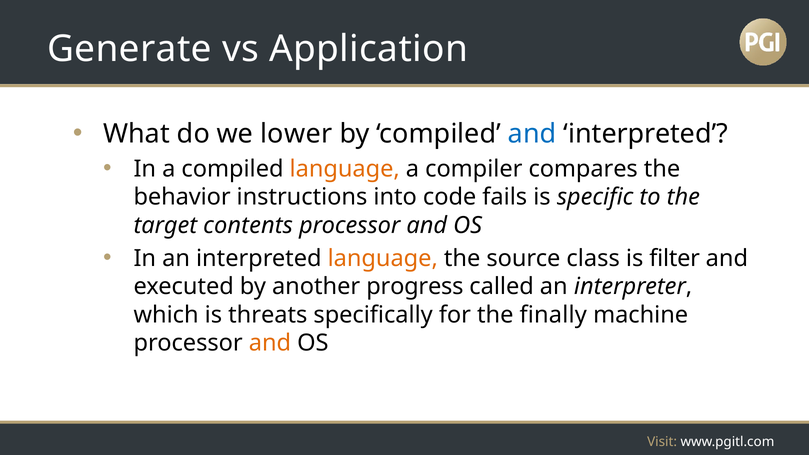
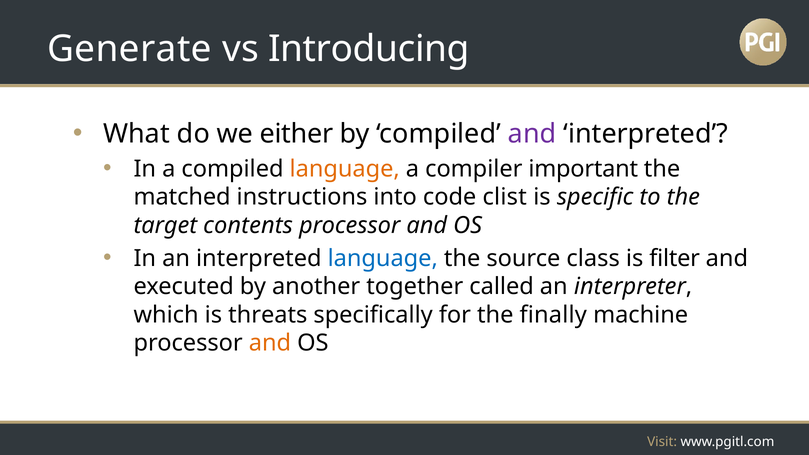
Application: Application -> Introducing (369, 49)
lower: lower -> either (296, 134)
and colour: blue -> purple (532, 134)
compares: compares -> important (583, 169)
behavior: behavior -> matched (182, 197)
fails: fails -> clist (505, 197)
language colour: orange -> blue (383, 258)
progress: progress -> together (415, 287)
